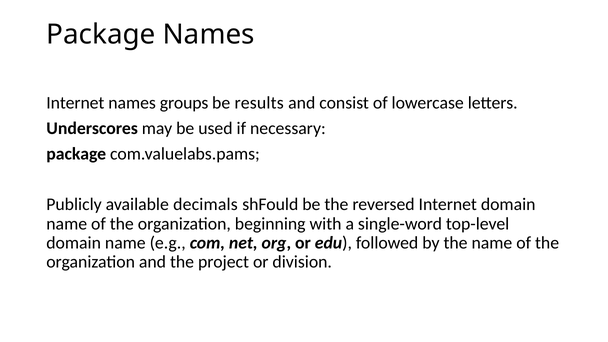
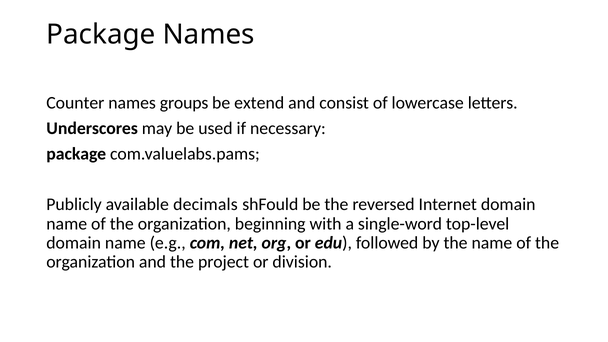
Internet: Internet -> Counter (75, 103)
results: results -> extend (259, 103)
